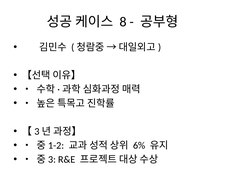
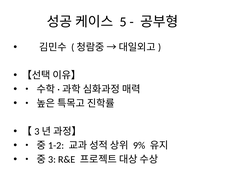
8: 8 -> 5 (123, 22)
6%: 6% -> 9% (139, 145)
